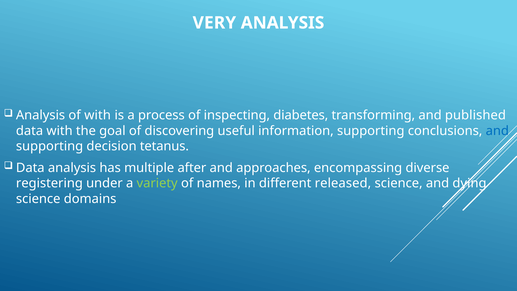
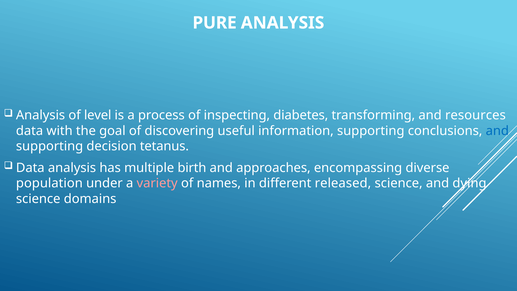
VERY: VERY -> PURE (215, 23)
of with: with -> level (98, 115)
published: published -> resources (475, 115)
after: after -> birth (192, 168)
registering: registering -> population (49, 183)
variety colour: light green -> pink (157, 183)
